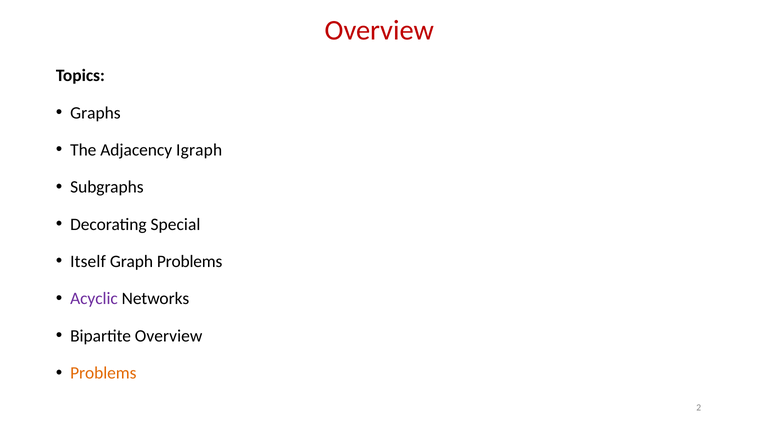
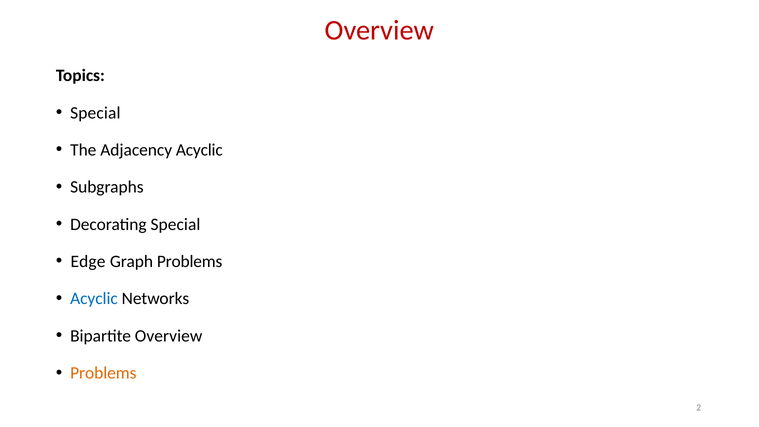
Graphs: Graphs -> Special (95, 113)
Adjacency Igraph: Igraph -> Acyclic (199, 150)
Itself: Itself -> Edge (88, 261)
Acyclic colour: purple -> blue (94, 299)
